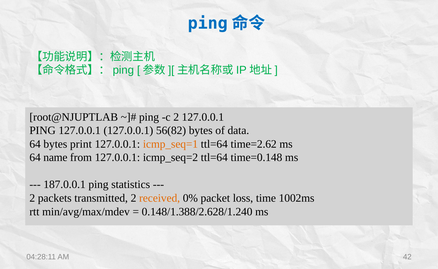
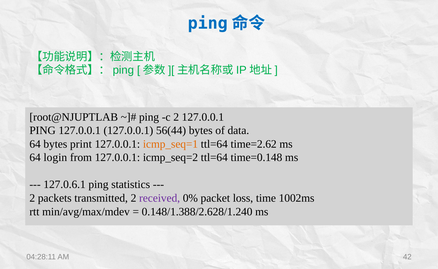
56(82: 56(82 -> 56(44 (171, 131)
name: name -> login (55, 158)
187.0.0.1: 187.0.0.1 -> 127.0.6.1 (65, 185)
received colour: orange -> purple (160, 199)
